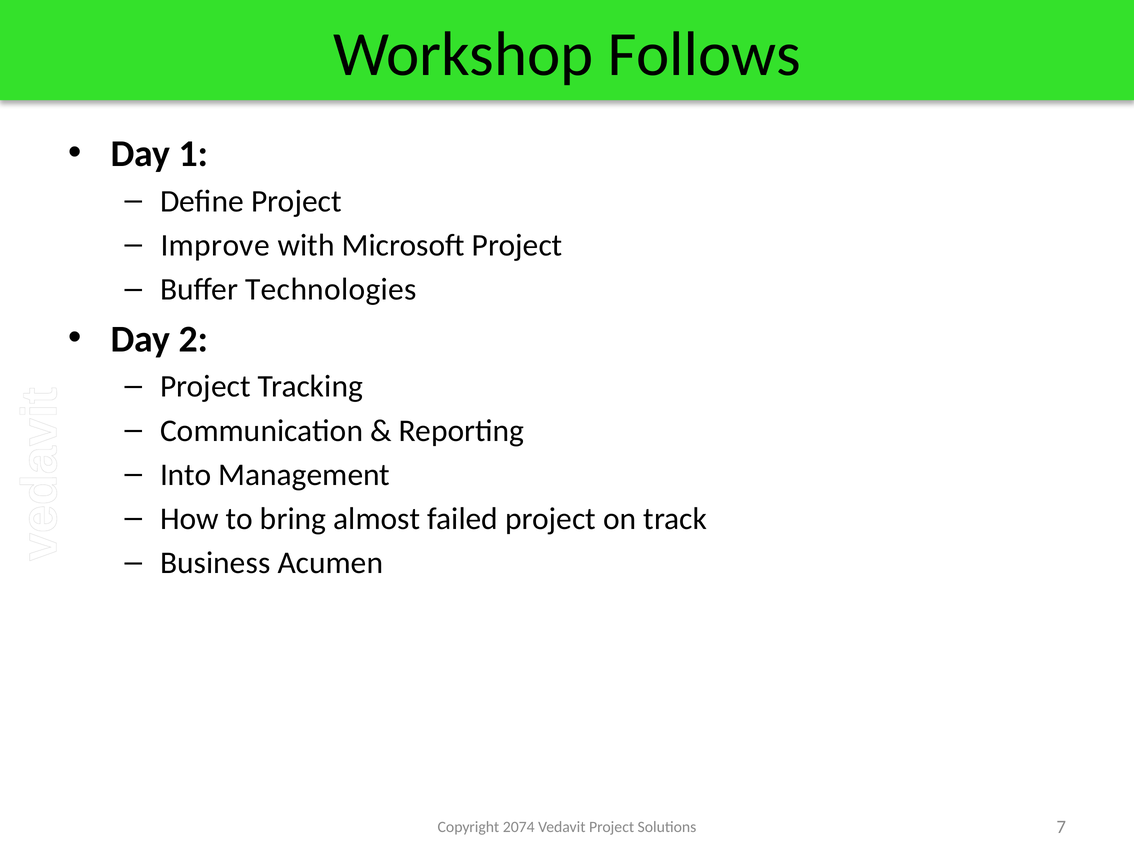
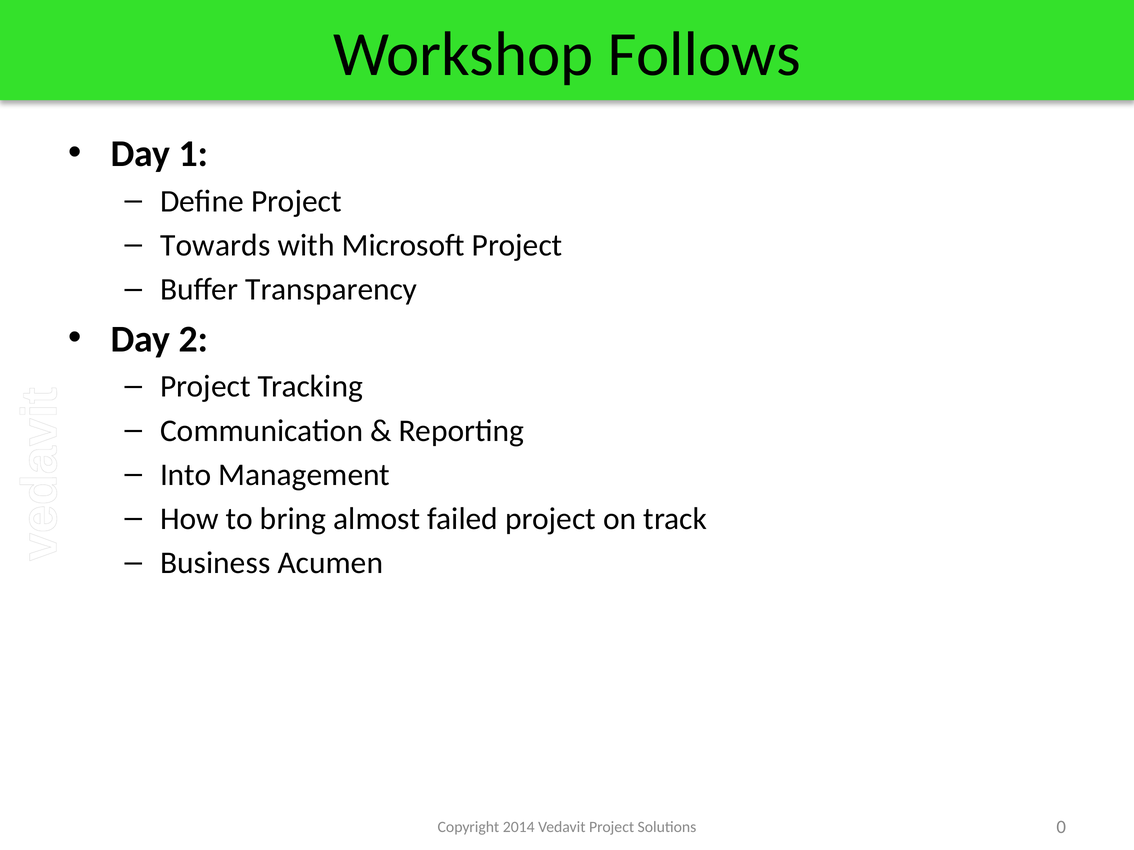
Improve: Improve -> Towards (215, 246)
Technologies: Technologies -> Transparency (331, 290)
2074: 2074 -> 2014 (519, 827)
7: 7 -> 0 (1061, 827)
